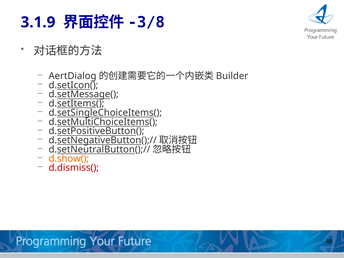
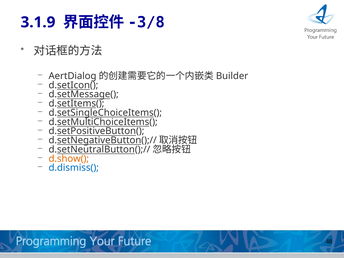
d.dismiss( colour: red -> blue (74, 168)
